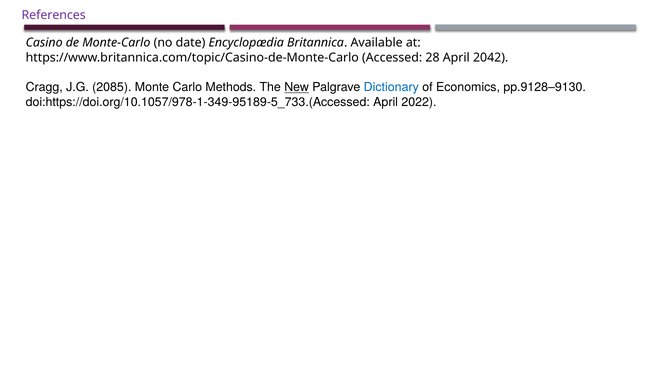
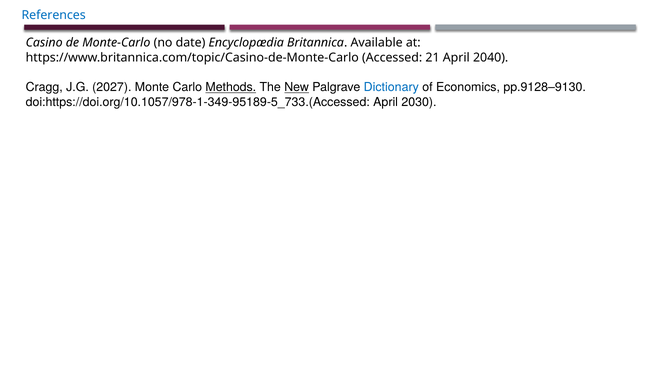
References colour: purple -> blue (54, 15)
28: 28 -> 21 (433, 58)
2042: 2042 -> 2040 (491, 58)
2085: 2085 -> 2027 (112, 87)
Methods underline: none -> present (231, 87)
2022: 2022 -> 2030 (419, 102)
